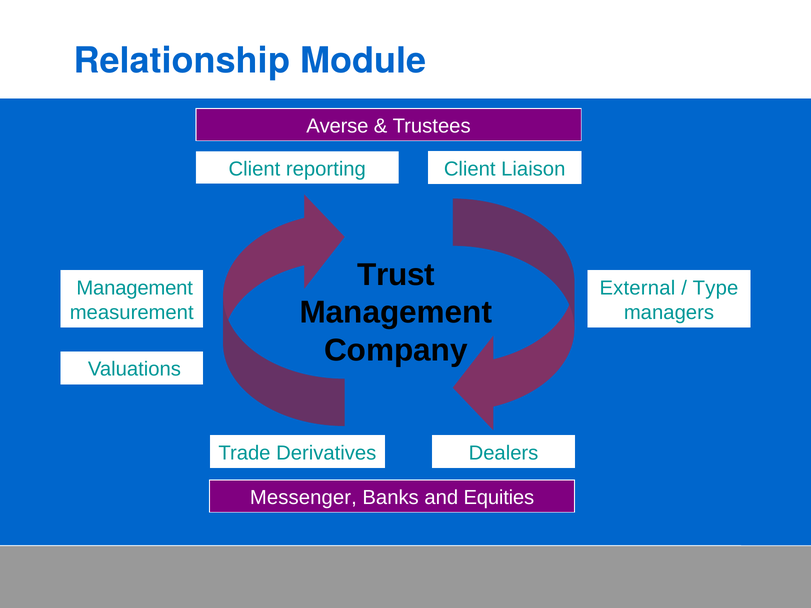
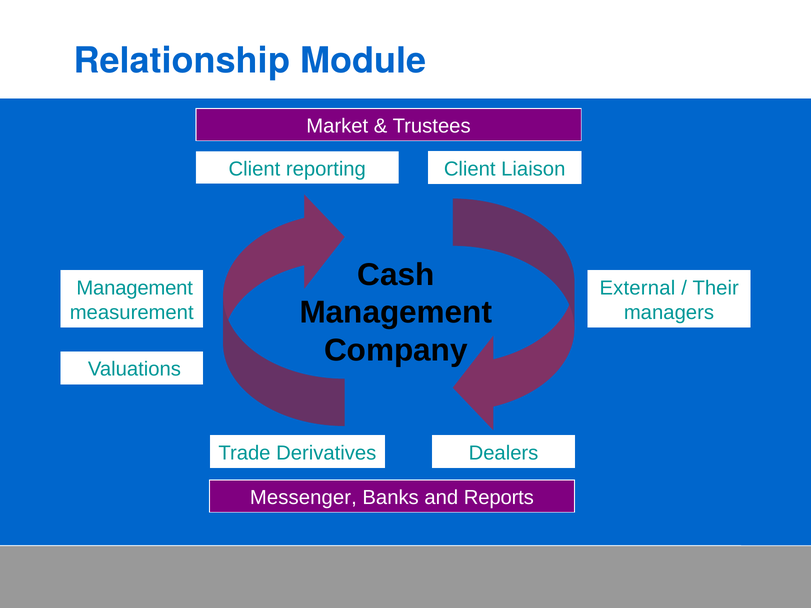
Averse: Averse -> Market (337, 126)
Trust: Trust -> Cash (396, 275)
Type: Type -> Their (716, 288)
Equities: Equities -> Reports (499, 498)
